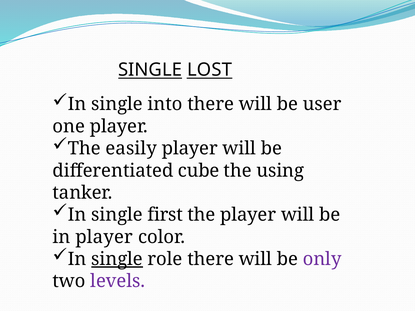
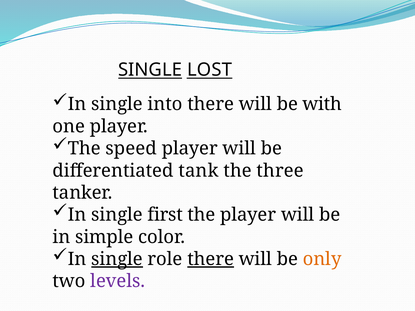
user: user -> with (322, 104)
easily: easily -> speed (131, 149)
cube: cube -> tank (198, 171)
using: using -> three (280, 171)
in player: player -> simple (104, 237)
there underline: none -> present (211, 259)
only colour: purple -> orange (322, 259)
